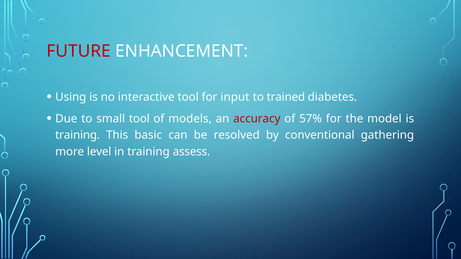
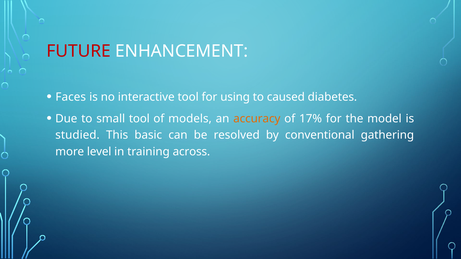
Using: Using -> Faces (71, 97)
input: input -> using (235, 97)
trained: trained -> caused (286, 97)
accuracy colour: red -> orange (257, 119)
57%: 57% -> 17% (311, 119)
training: training -> studied (77, 135)
assess: assess -> across (191, 152)
